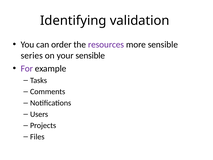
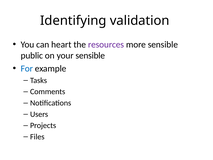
order: order -> heart (61, 44)
series: series -> public (32, 55)
For colour: purple -> blue (27, 68)
